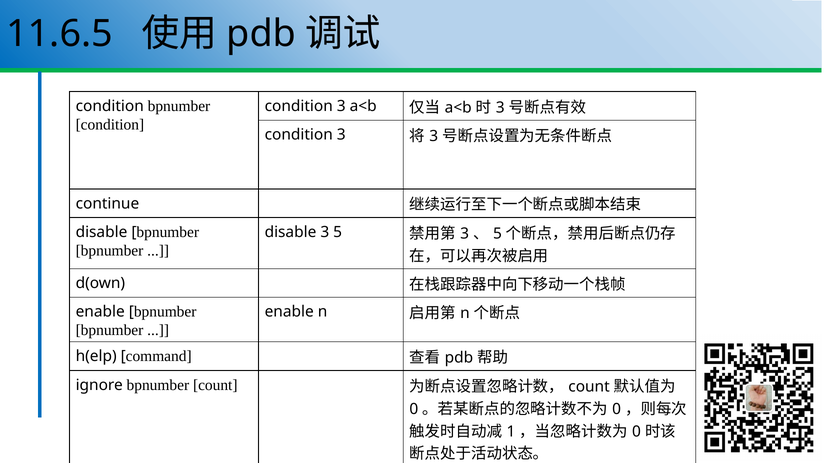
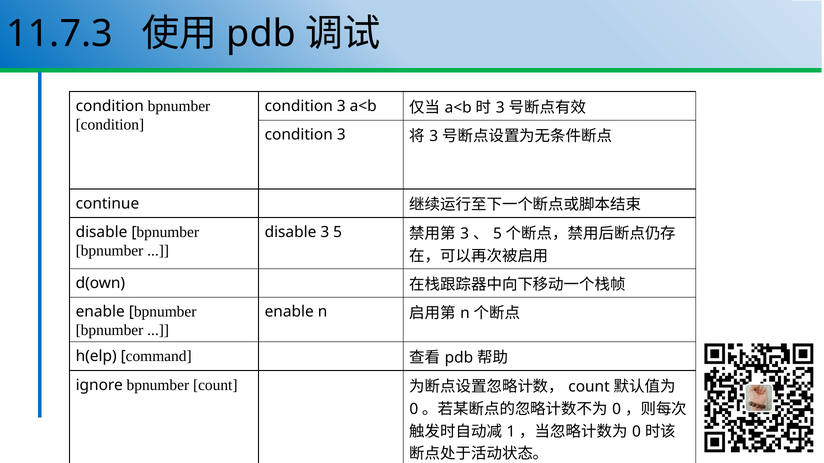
11.6.5: 11.6.5 -> 11.7.3 (60, 34)
